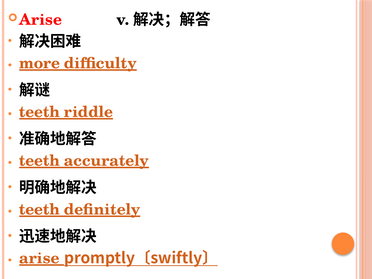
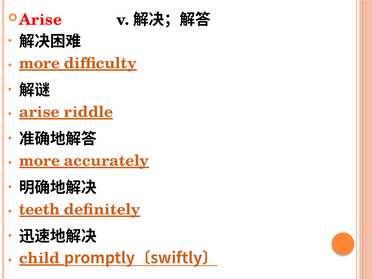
teeth: teeth -> arise (39, 112)
teeth: teeth -> more (39, 161)
arise: arise -> child (39, 258)
